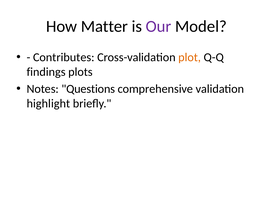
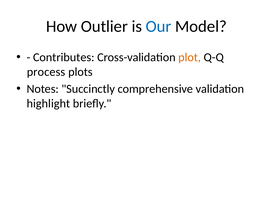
Matter: Matter -> Outlier (104, 26)
Our colour: purple -> blue (159, 26)
findings: findings -> process (46, 72)
Questions: Questions -> Succinctly (88, 89)
